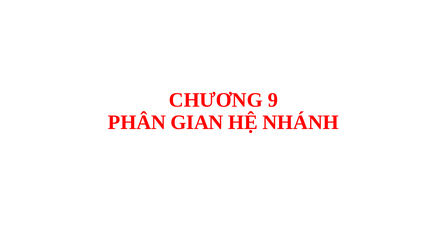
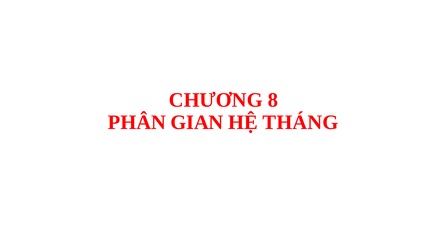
9: 9 -> 8 (273, 100)
NHÁNH: NHÁNH -> THÁNG (301, 122)
